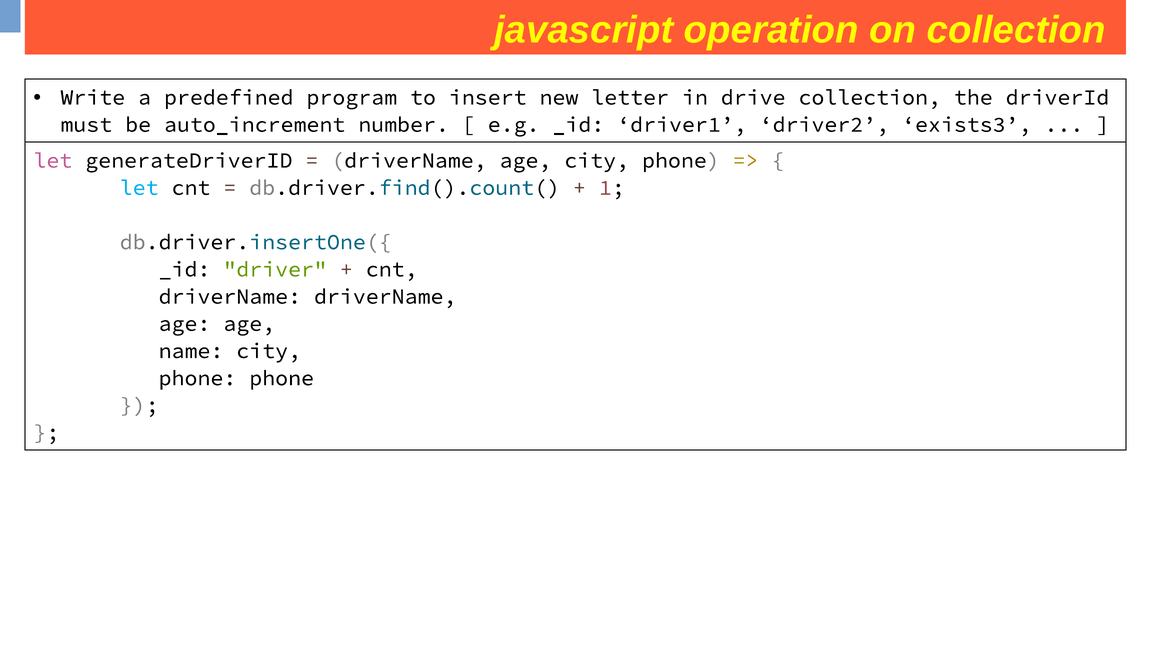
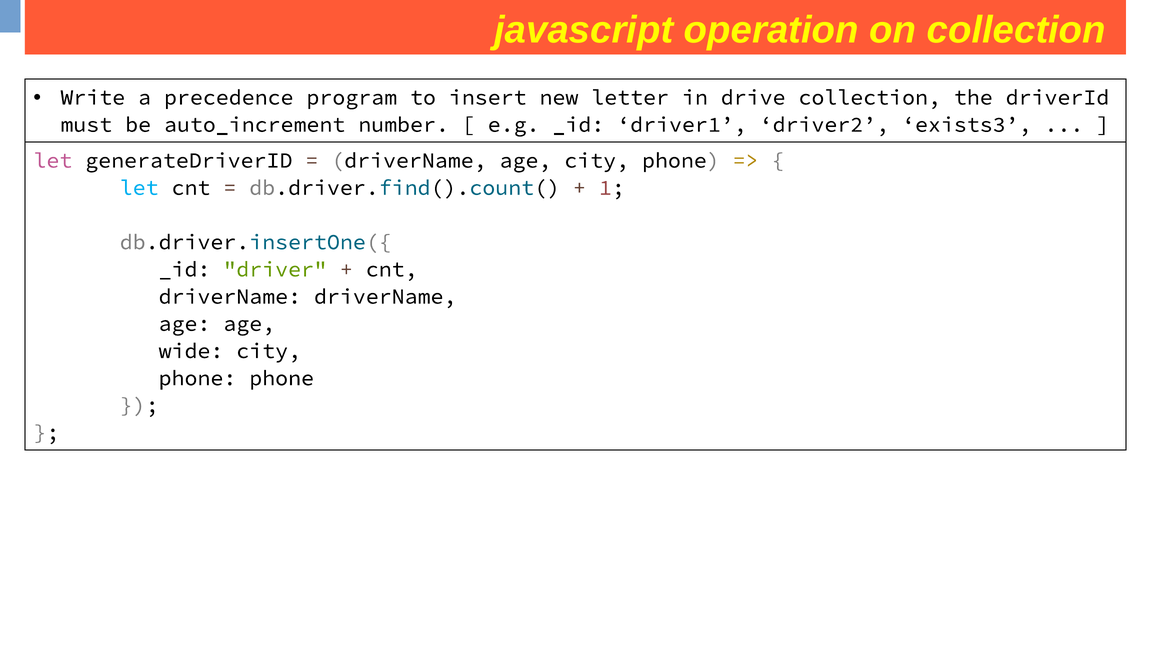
predefined: predefined -> precedence (229, 97)
name: name -> wide (191, 351)
